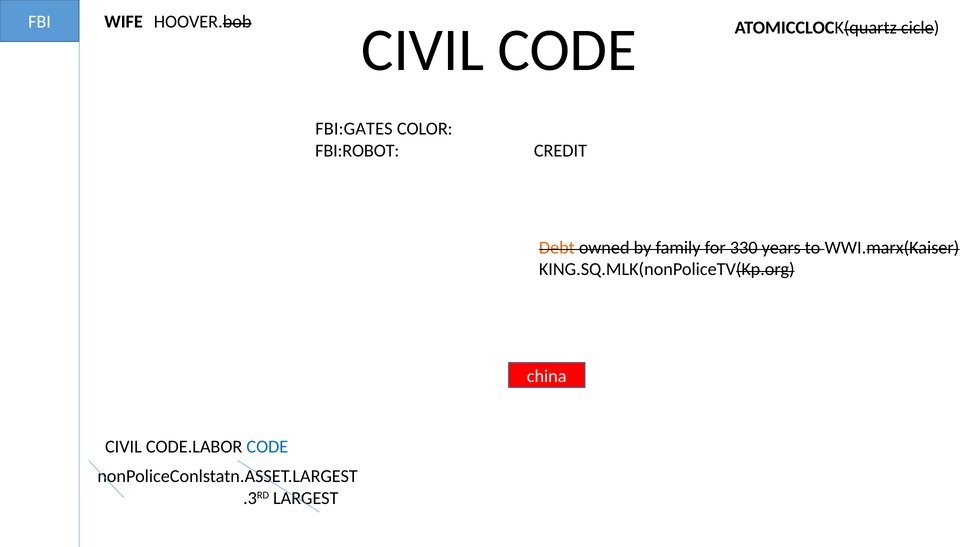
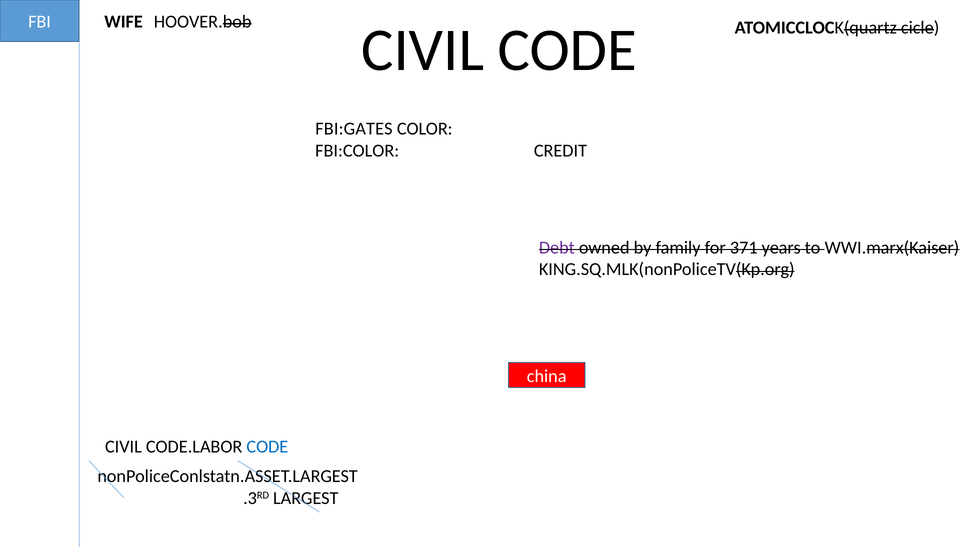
FBI:ROBOT: FBI:ROBOT -> FBI:COLOR (357, 150)
Debt colour: orange -> purple (557, 247)
330: 330 -> 371 (744, 247)
